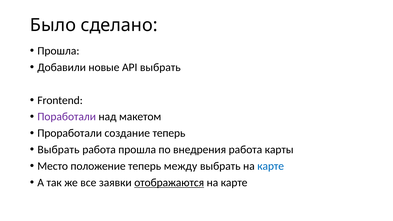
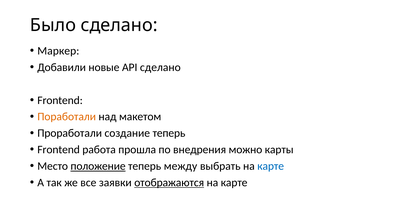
Прошла: Прошла -> Маркер (58, 51)
API выбрать: выбрать -> сделано (160, 67)
Поработали colour: purple -> orange (67, 117)
Выбрать: Выбрать -> Frontend (59, 150)
внедрения работа: работа -> можно (245, 150)
положение underline: none -> present (98, 166)
